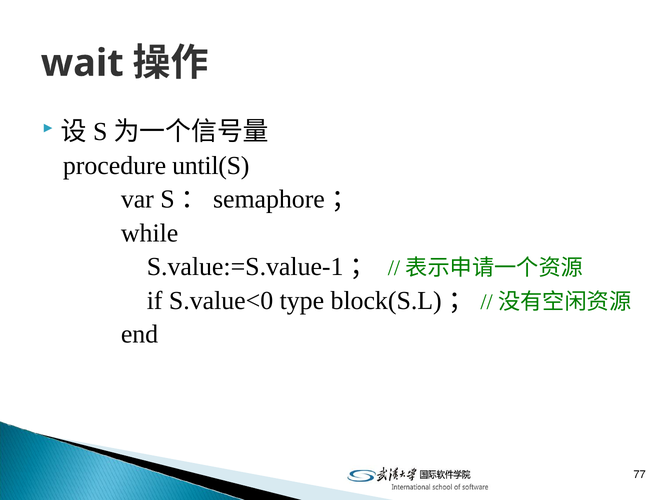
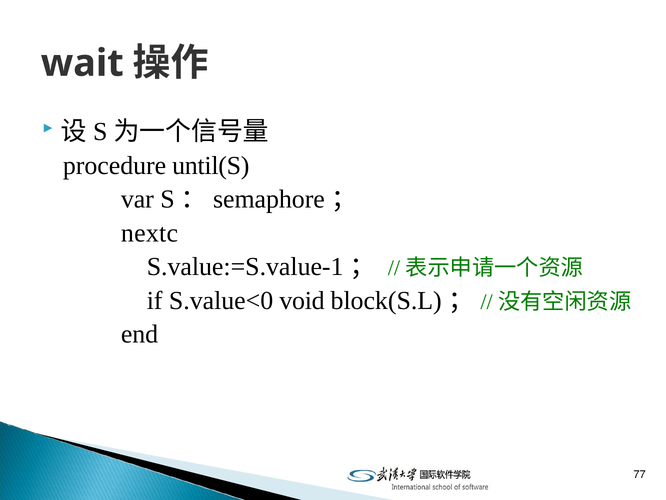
while: while -> nextc (149, 233)
type: type -> void (302, 300)
